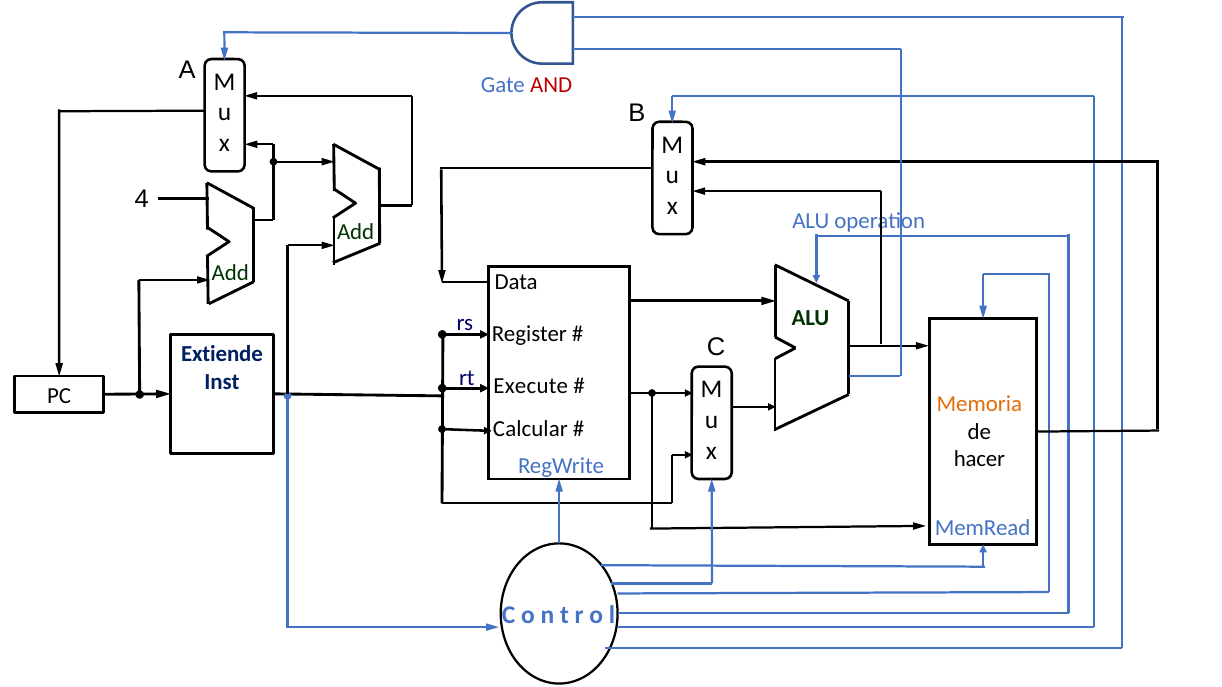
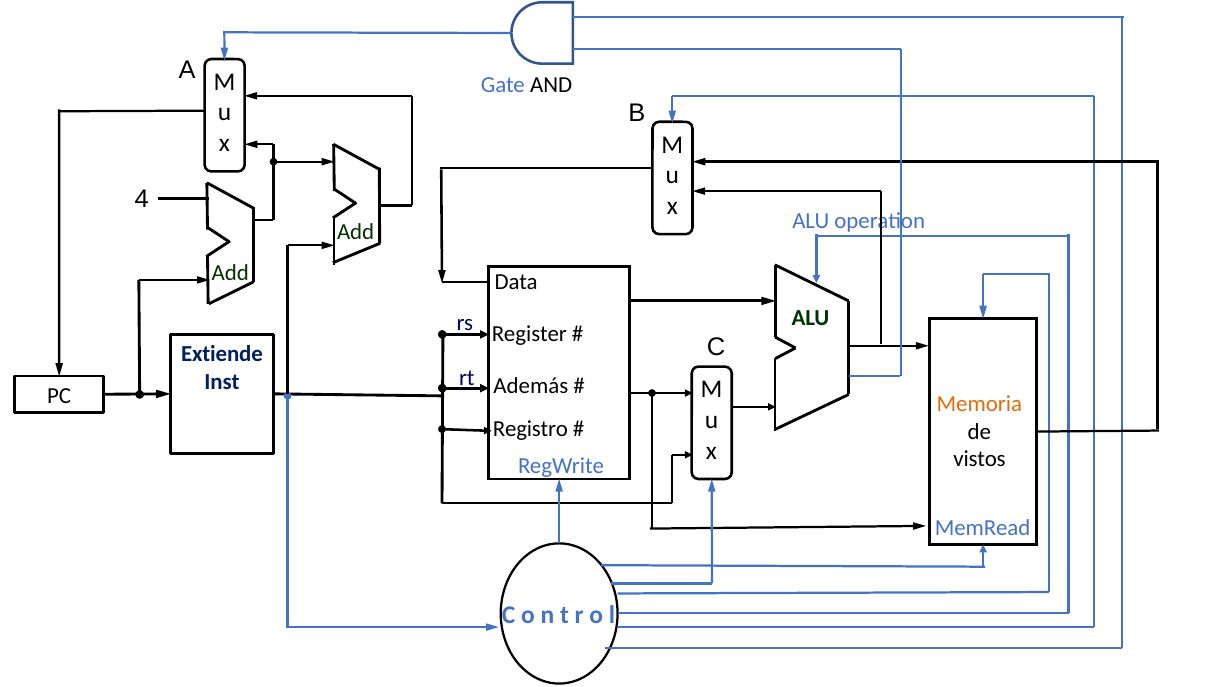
AND colour: red -> black (551, 85)
Execute: Execute -> Además (531, 386)
Calcular: Calcular -> Registro (531, 430)
hacer: hacer -> vistos (980, 459)
